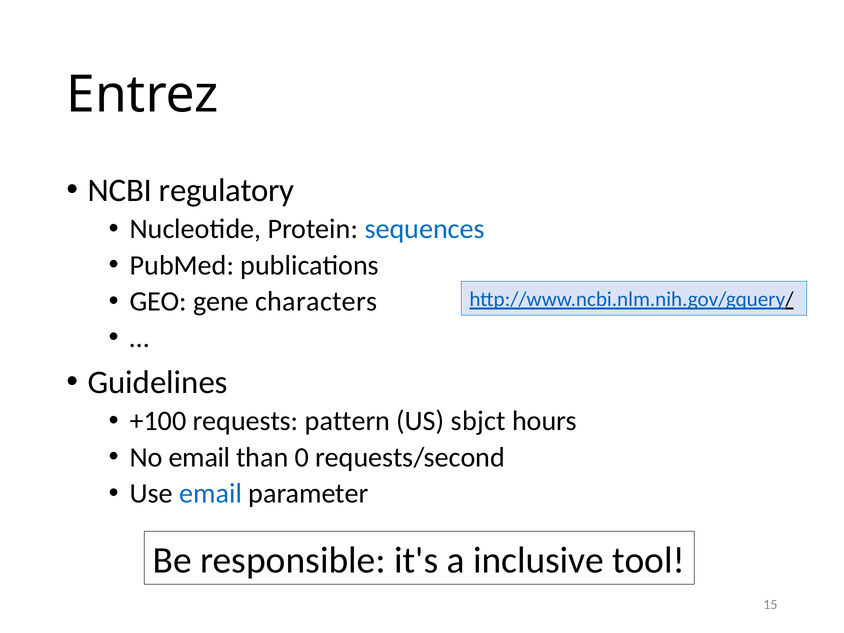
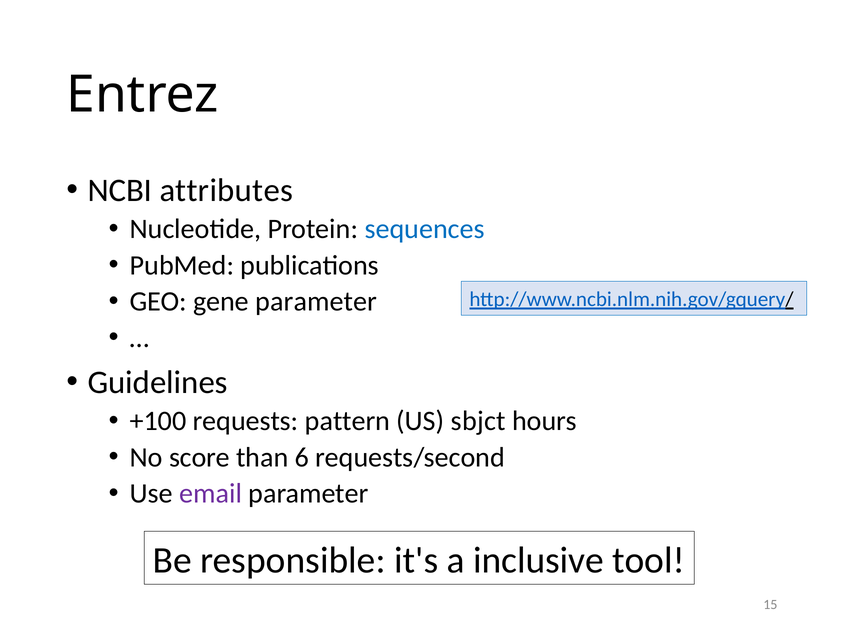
regulatory: regulatory -> attributes (226, 190)
gene characters: characters -> parameter (316, 301)
No email: email -> score (199, 457)
0: 0 -> 6 (302, 457)
email colour: blue -> purple (211, 494)
